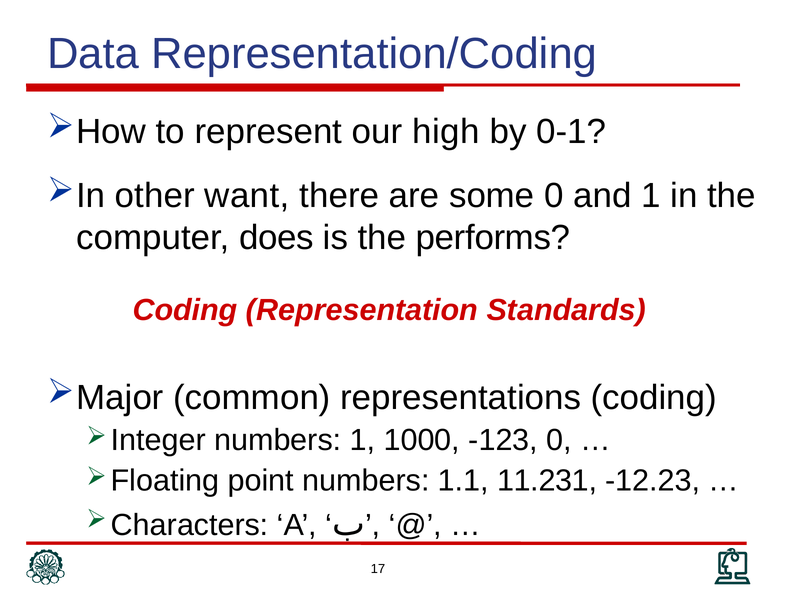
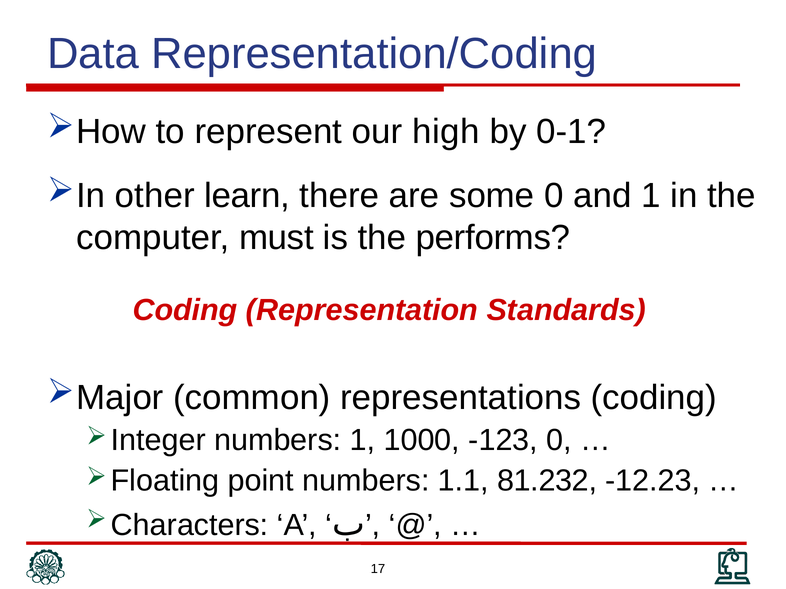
want: want -> learn (247, 196)
does: does -> must (276, 238)
11.231: 11.231 -> 81.232 (547, 481)
